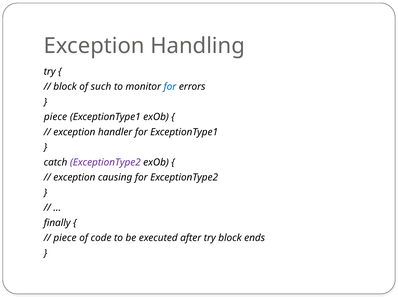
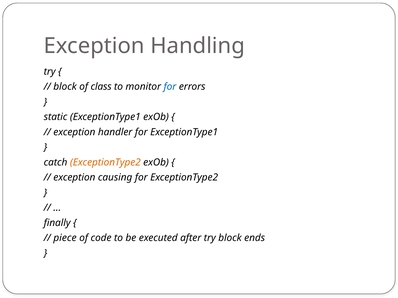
such: such -> class (101, 87)
piece: piece -> static (56, 117)
ExceptionType2 colour: purple -> orange (105, 163)
